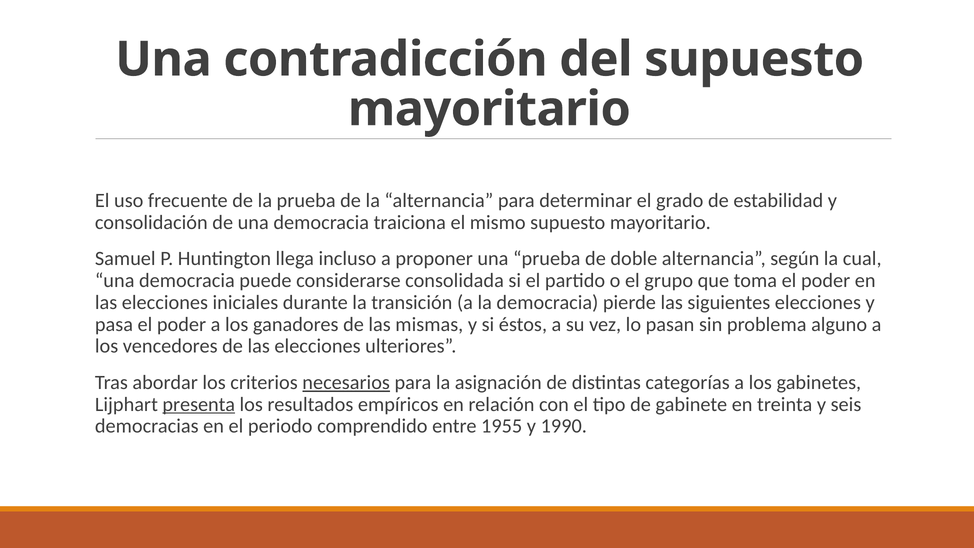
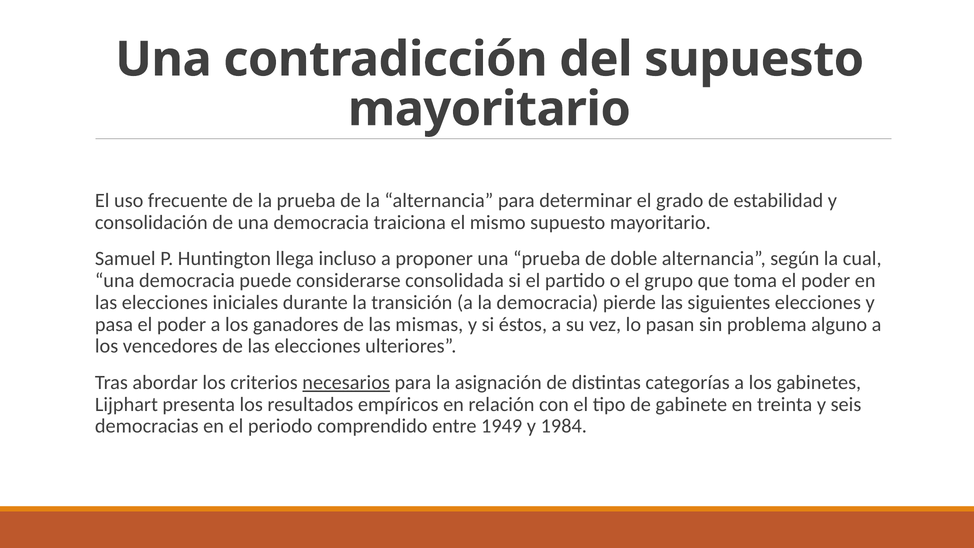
presenta underline: present -> none (199, 404)
1955: 1955 -> 1949 (502, 426)
1990: 1990 -> 1984 (564, 426)
